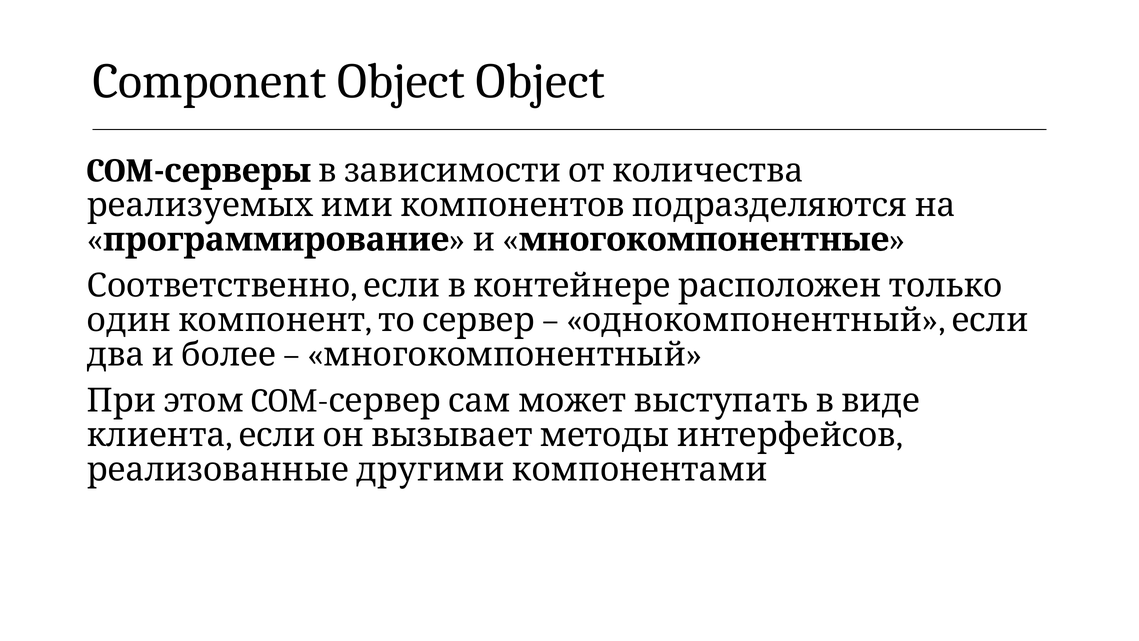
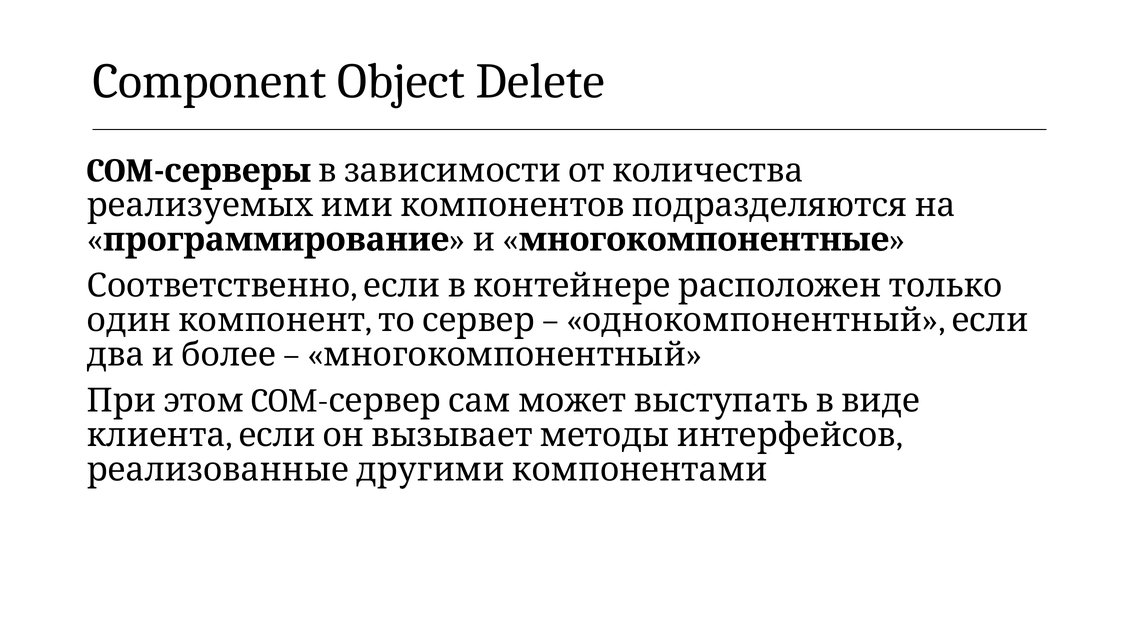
Object Object: Object -> Delete (540, 81)
